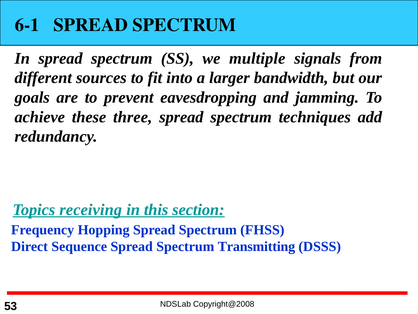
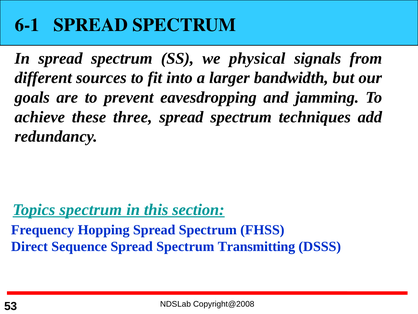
multiple: multiple -> physical (257, 58)
Topics receiving: receiving -> spectrum (91, 209)
